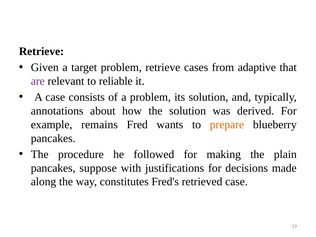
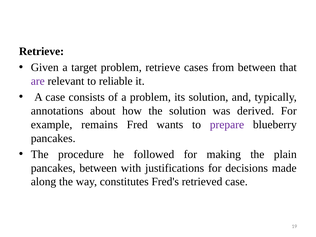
from adaptive: adaptive -> between (257, 67)
prepare colour: orange -> purple (227, 125)
pancakes suppose: suppose -> between (98, 168)
